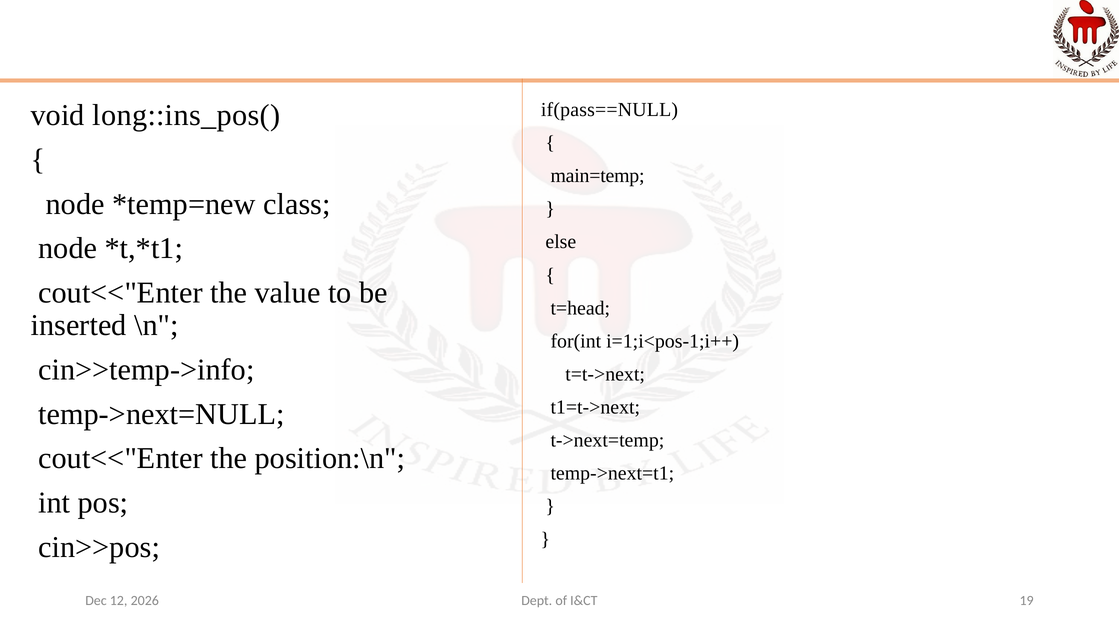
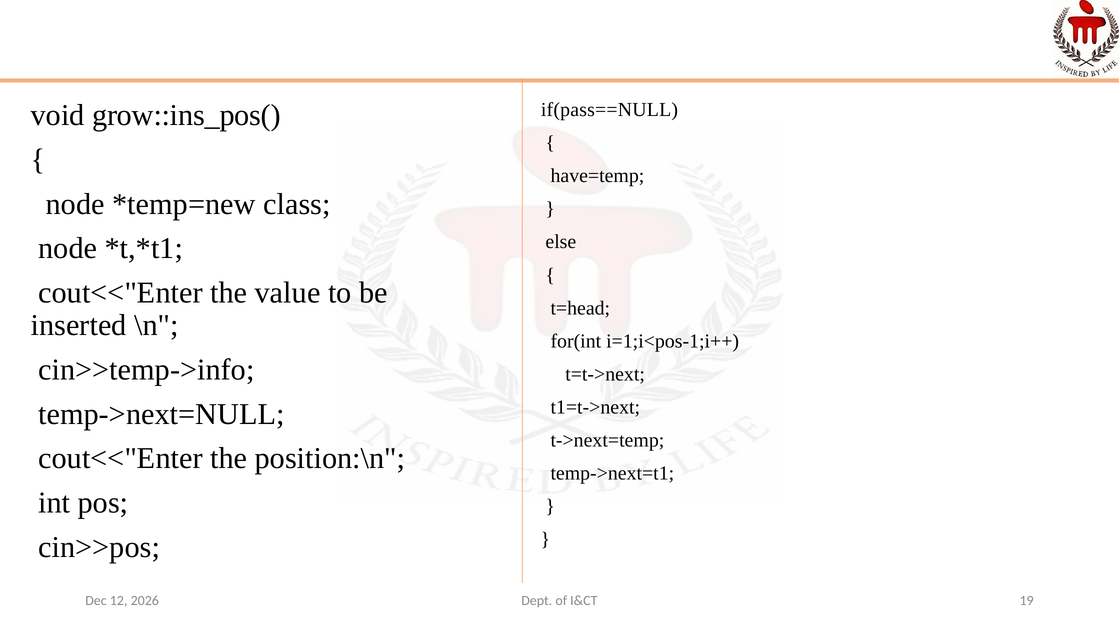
long::ins_pos(: long::ins_pos( -> grow::ins_pos( (187, 115)
main=temp: main=temp -> have=temp (597, 176)
